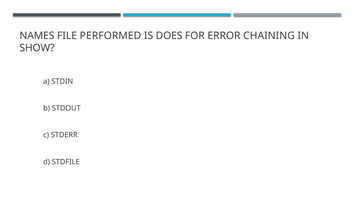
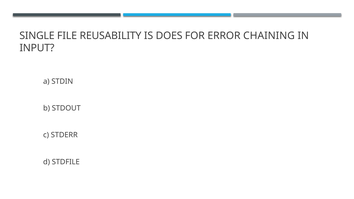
NAMES: NAMES -> SINGLE (37, 36)
PERFORMED: PERFORMED -> REUSABILITY (111, 36)
SHOW: SHOW -> INPUT (37, 48)
